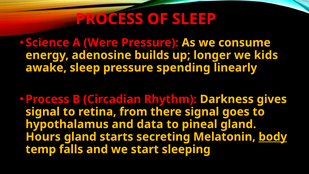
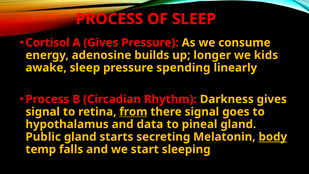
Science: Science -> Cortisol (47, 43)
A Were: Were -> Gives (101, 43)
from underline: none -> present (133, 112)
Hours: Hours -> Public (43, 137)
